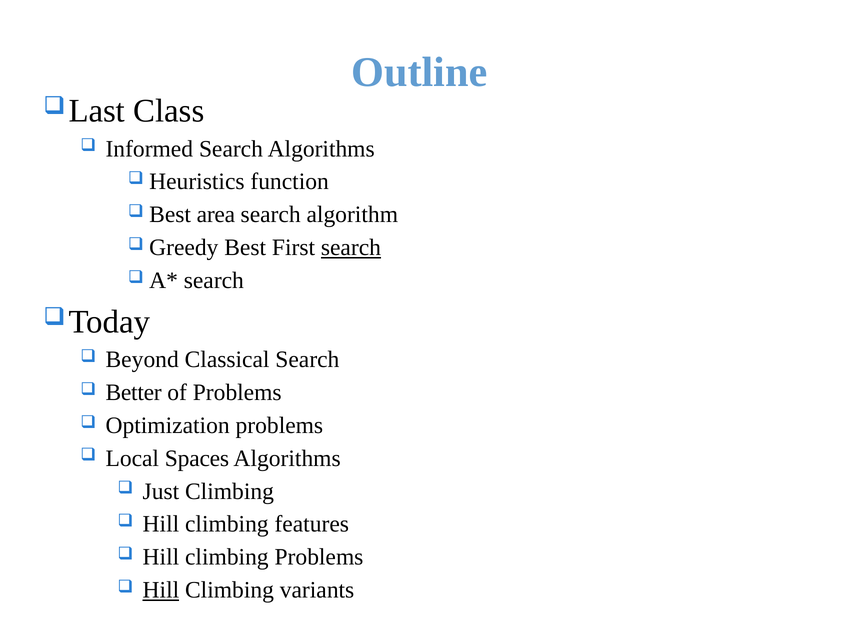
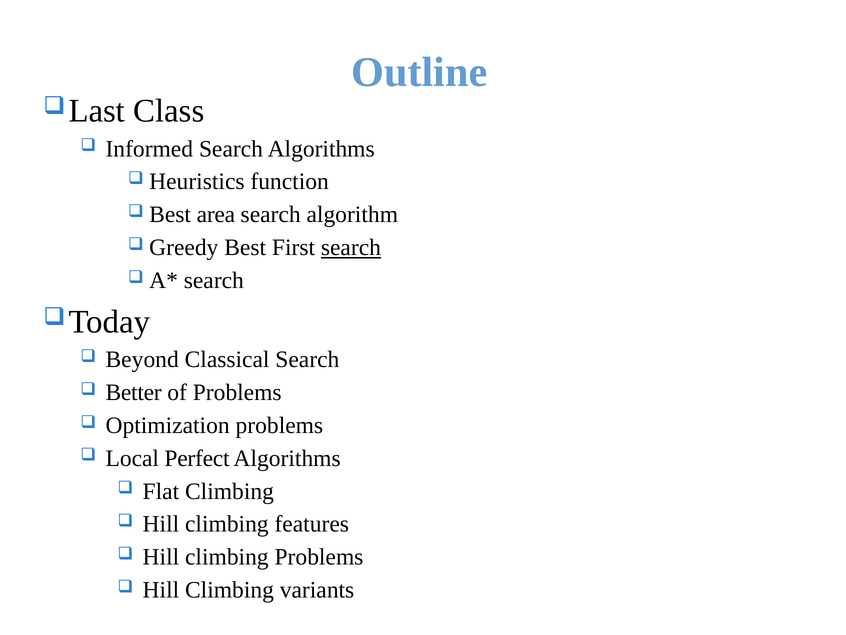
Spaces: Spaces -> Perfect (197, 458)
Just: Just -> Flat (161, 491)
Hill underline: present -> none (161, 590)
